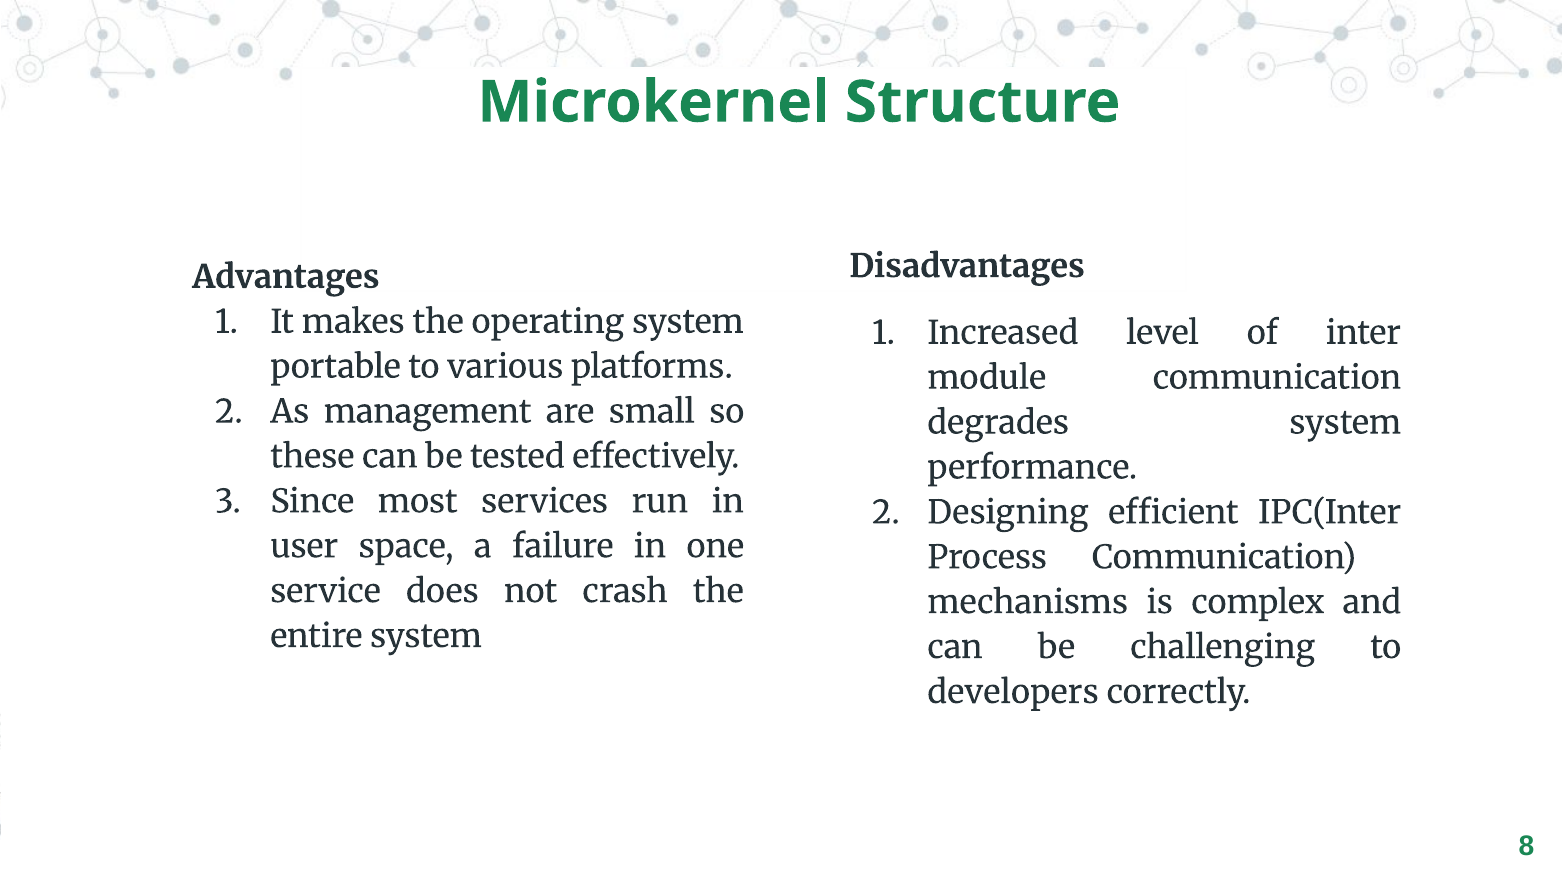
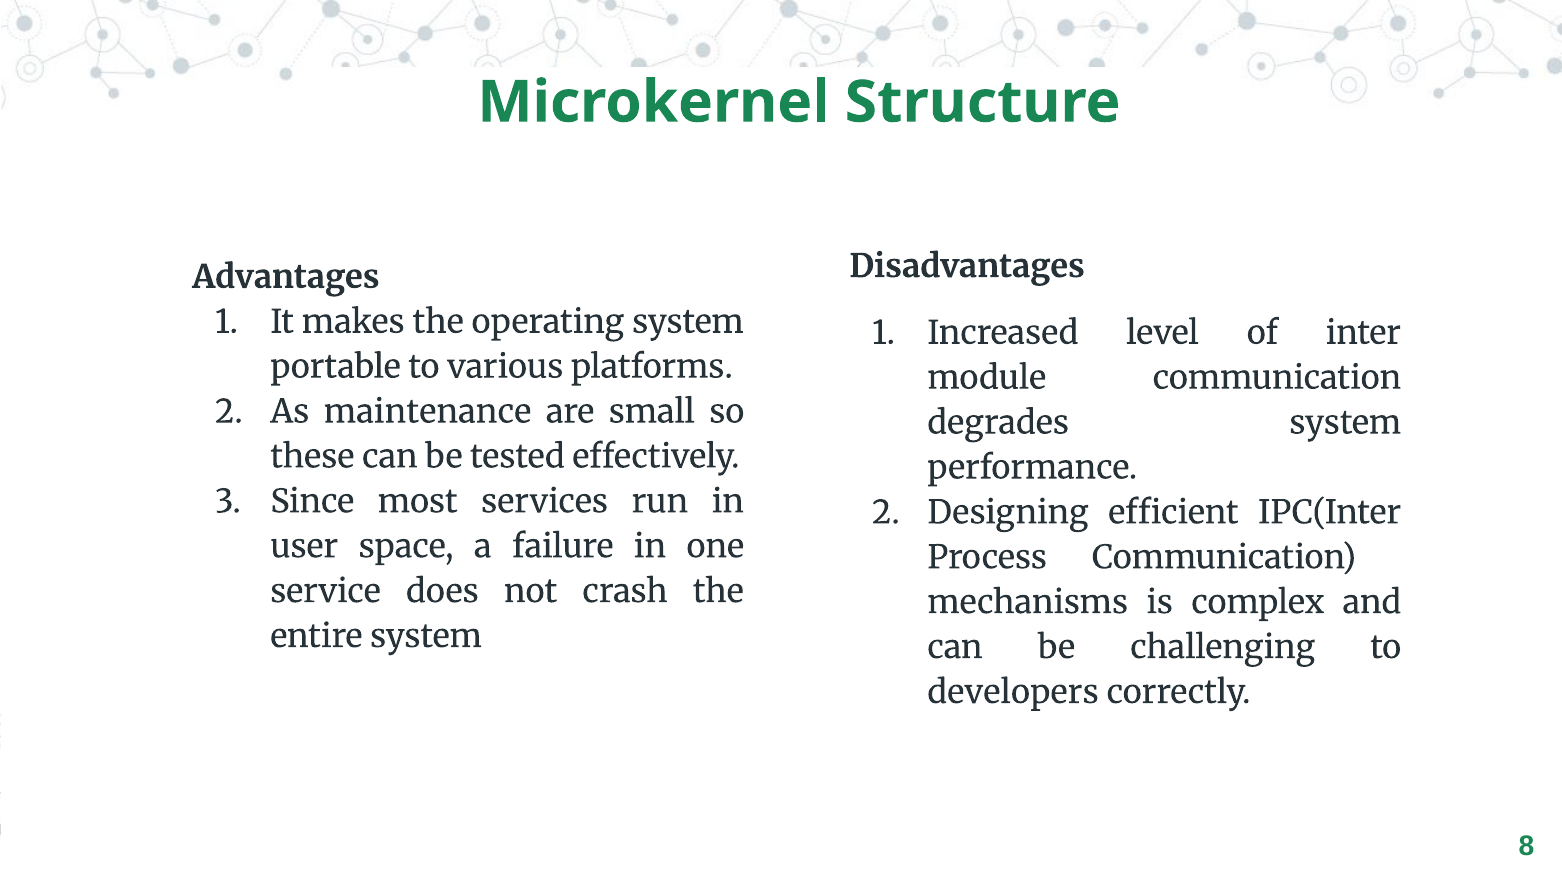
management: management -> maintenance (428, 412)
